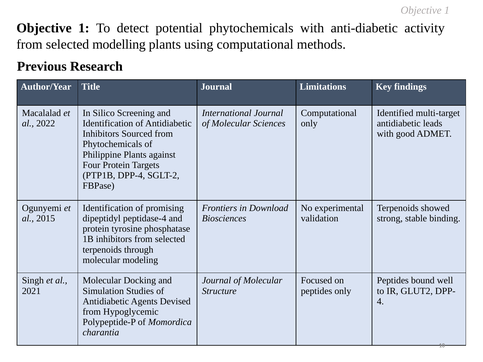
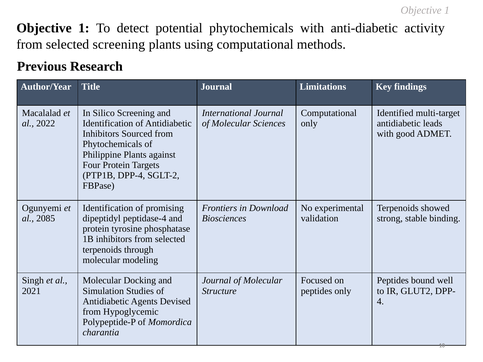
selected modelling: modelling -> screening (119, 44)
2015: 2015 -> 2085 (46, 219)
